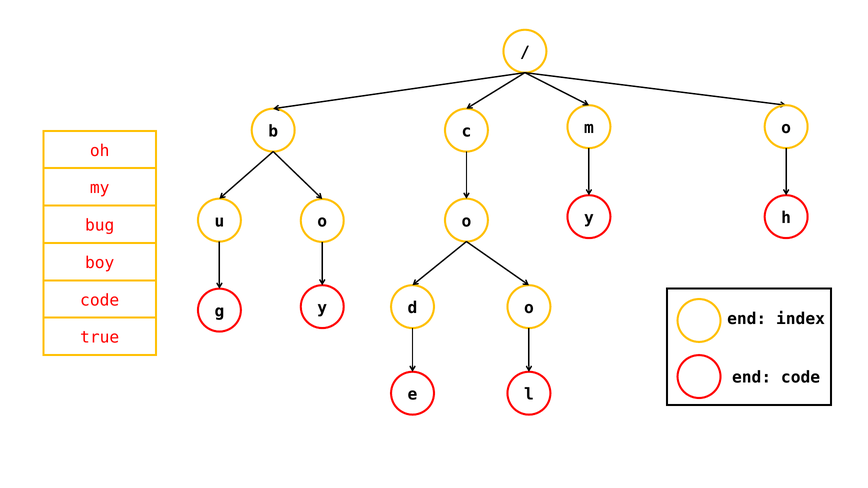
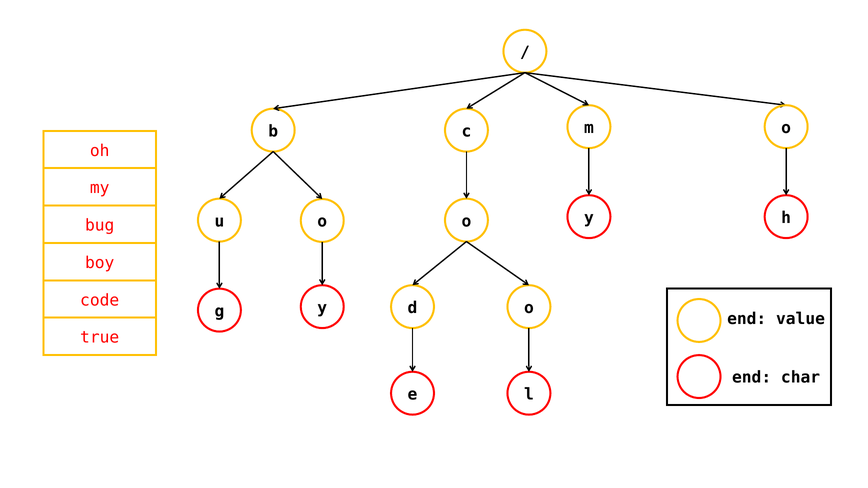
index: index -> value (801, 319)
end code: code -> char (801, 378)
